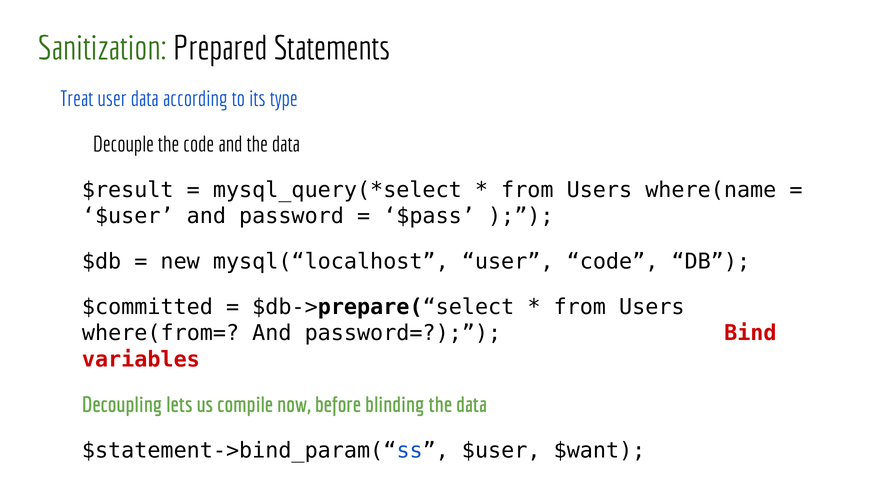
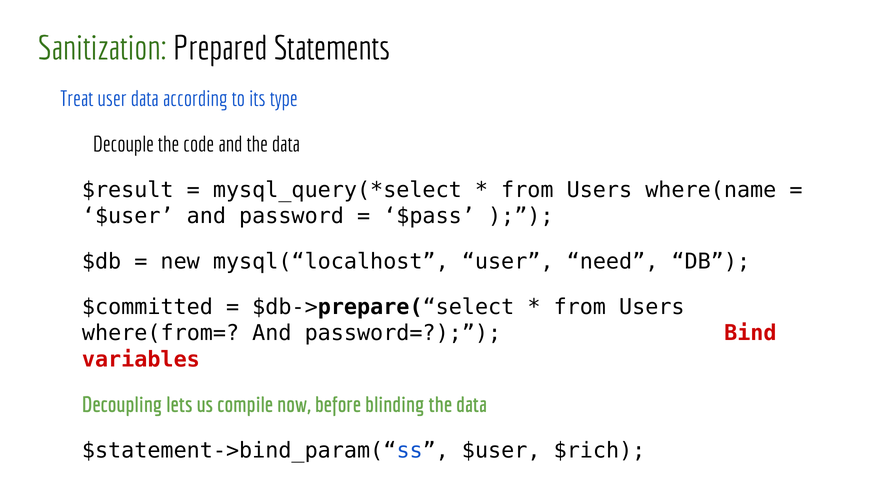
user code: code -> need (613, 262)
$want: $want -> $rich (600, 450)
